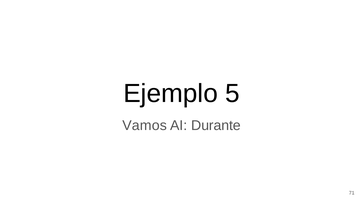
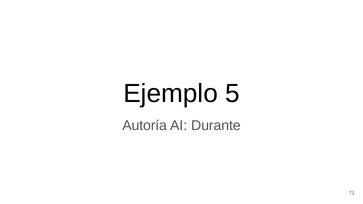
Vamos: Vamos -> Autoría (145, 126)
